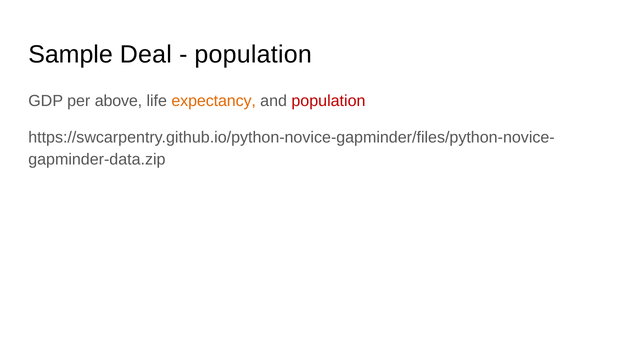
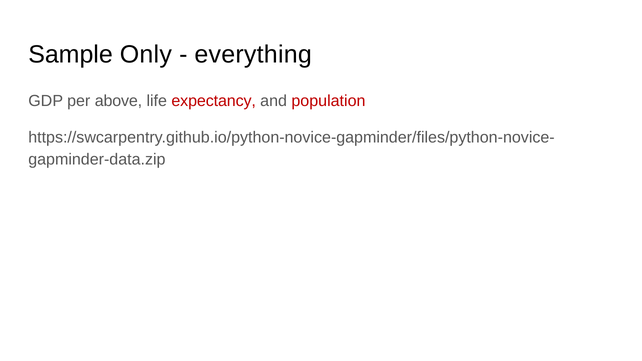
Deal: Deal -> Only (146, 54)
population: population -> everything (253, 54)
expectancy colour: orange -> red (214, 101)
